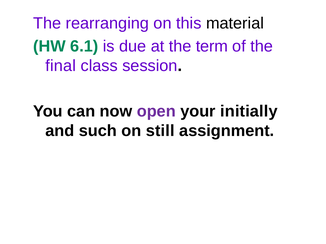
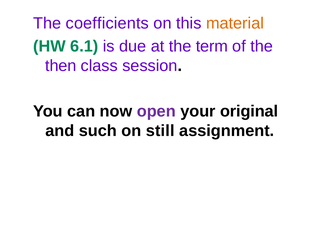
rearranging: rearranging -> coefficients (107, 23)
material colour: black -> orange (235, 23)
final: final -> then (61, 66)
initially: initially -> original (249, 111)
